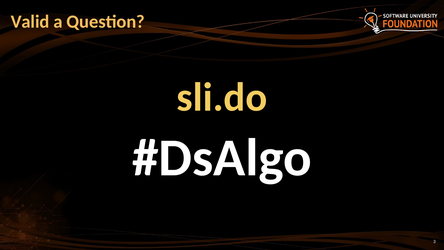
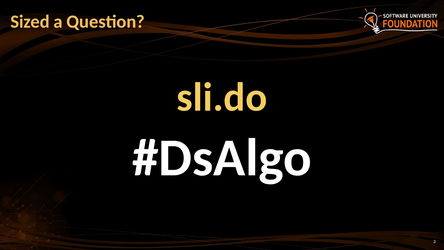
Valid: Valid -> Sized (30, 22)
